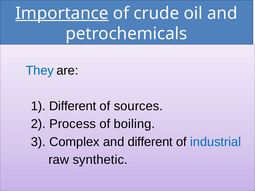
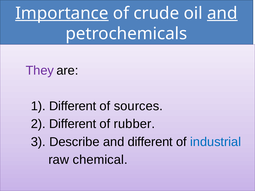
and underline: none -> present (222, 13)
They colour: blue -> purple (40, 71)
2 Process: Process -> Different (73, 124)
boiling: boiling -> rubber (134, 124)
Complex: Complex -> Describe (74, 142)
synthetic: synthetic -> chemical (100, 160)
